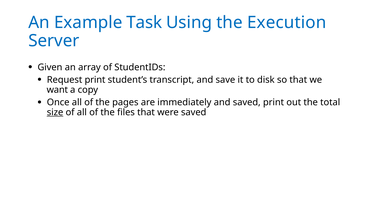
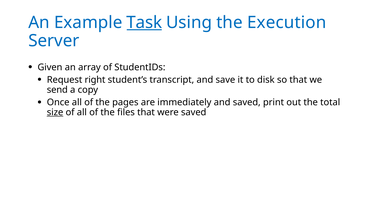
Task underline: none -> present (144, 22)
Request print: print -> right (95, 80)
want: want -> send (57, 90)
